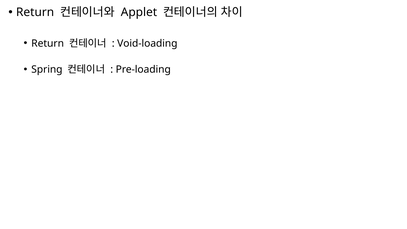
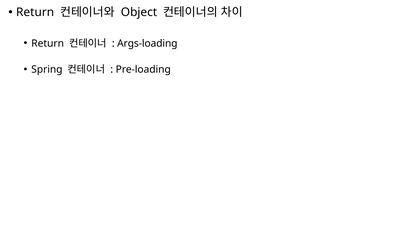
Applet: Applet -> Object (139, 12)
Void-loading: Void-loading -> Args-loading (147, 43)
